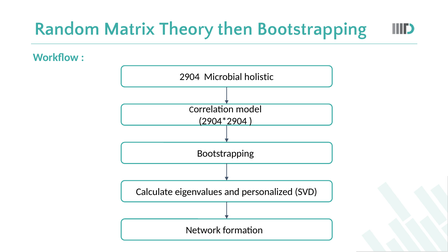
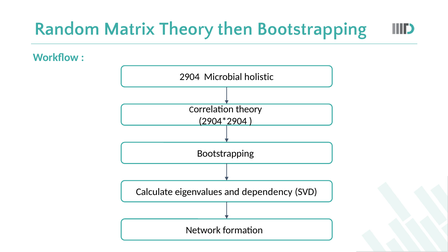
Correlation model: model -> theory (249, 109)
personalized: personalized -> dependency (267, 192)
